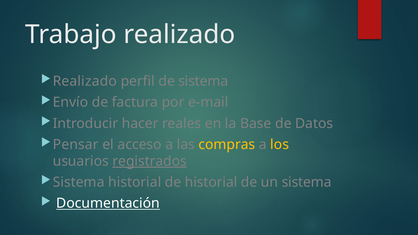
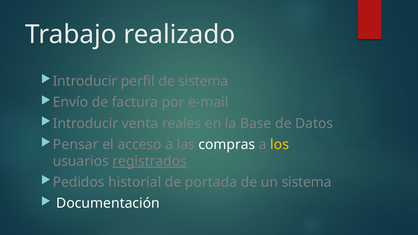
Realizado: Realizado -> Introducir (85, 81)
hacer: hacer -> venta (140, 123)
compras colour: yellow -> white (227, 145)
Sistema: Sistema -> Pedidos (79, 182)
de historial: historial -> portada (211, 182)
Documentación underline: present -> none (108, 204)
